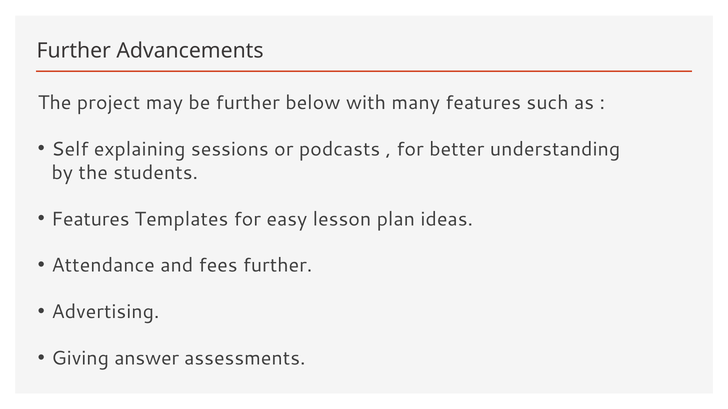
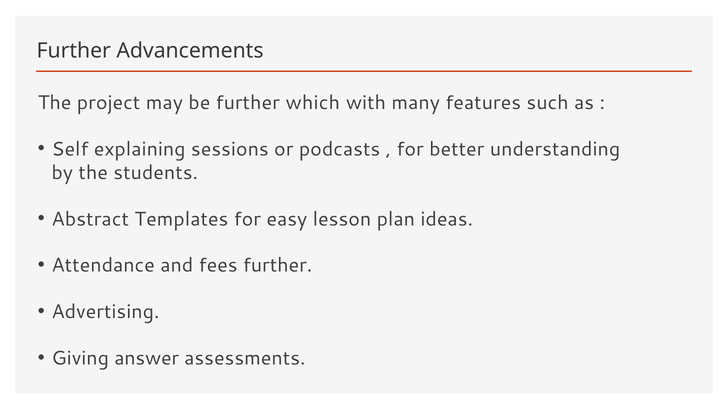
below: below -> which (313, 103)
Features: Features -> Abstract (90, 219)
